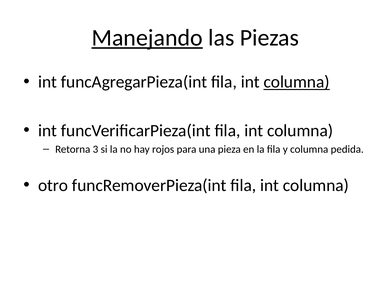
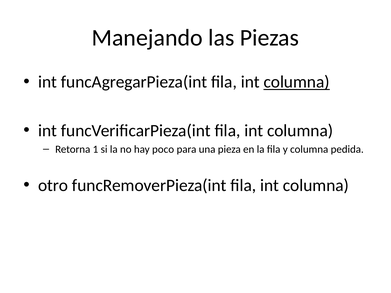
Manejando underline: present -> none (147, 38)
3: 3 -> 1 (95, 149)
rojos: rojos -> poco (163, 149)
